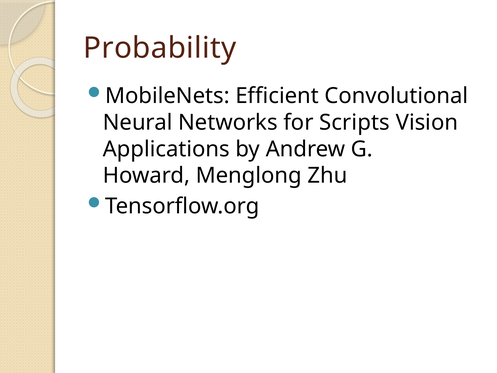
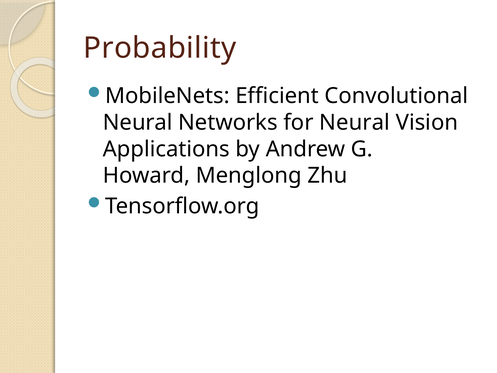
for Scripts: Scripts -> Neural (355, 122)
